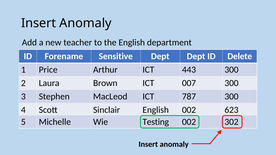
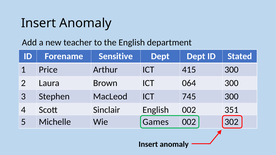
Delete: Delete -> Stated (240, 56)
443: 443 -> 415 (189, 70)
007: 007 -> 064 (189, 83)
787: 787 -> 745 (189, 97)
623: 623 -> 351 (231, 110)
Testing: Testing -> Games (156, 122)
